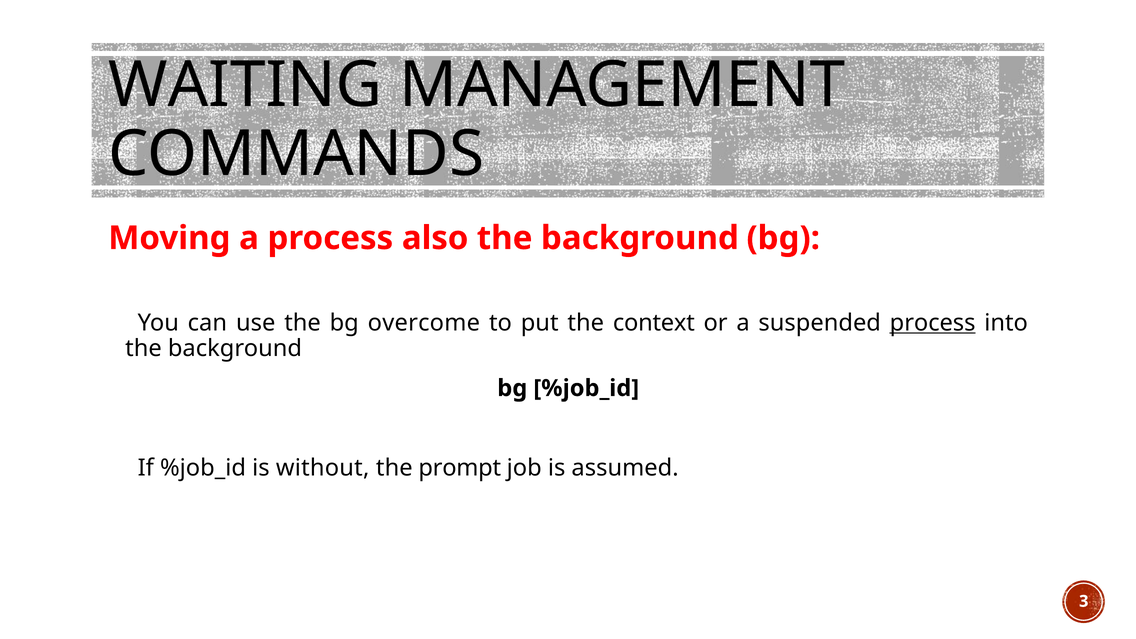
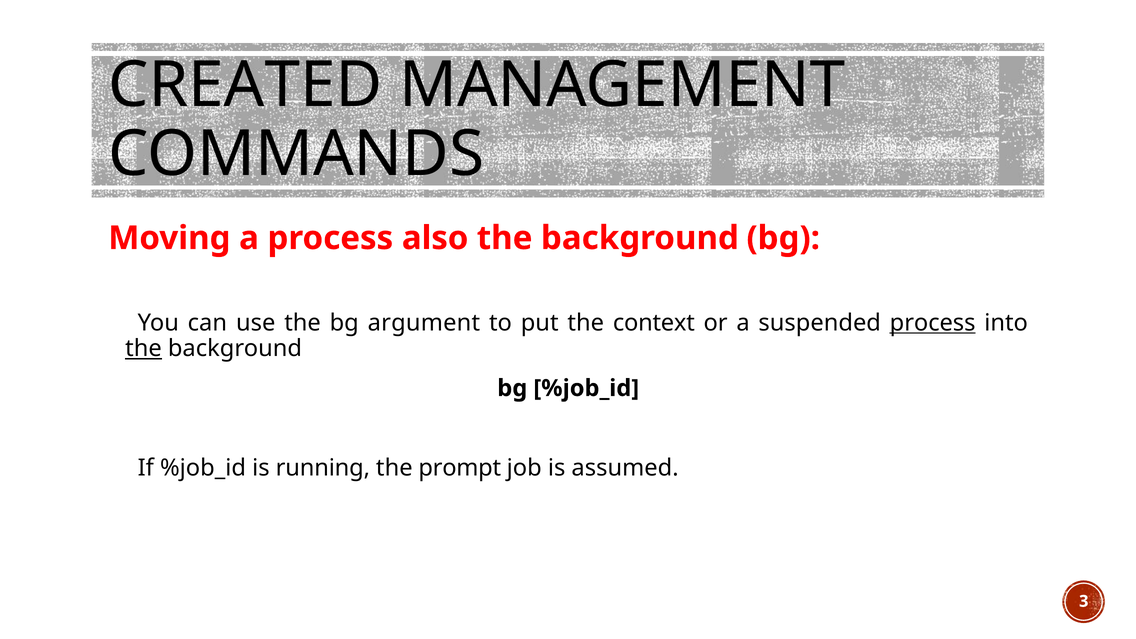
WAITING: WAITING -> CREATED (245, 85)
overcome: overcome -> argument (424, 323)
the underline: none -> present (144, 348)
without: without -> running (323, 468)
